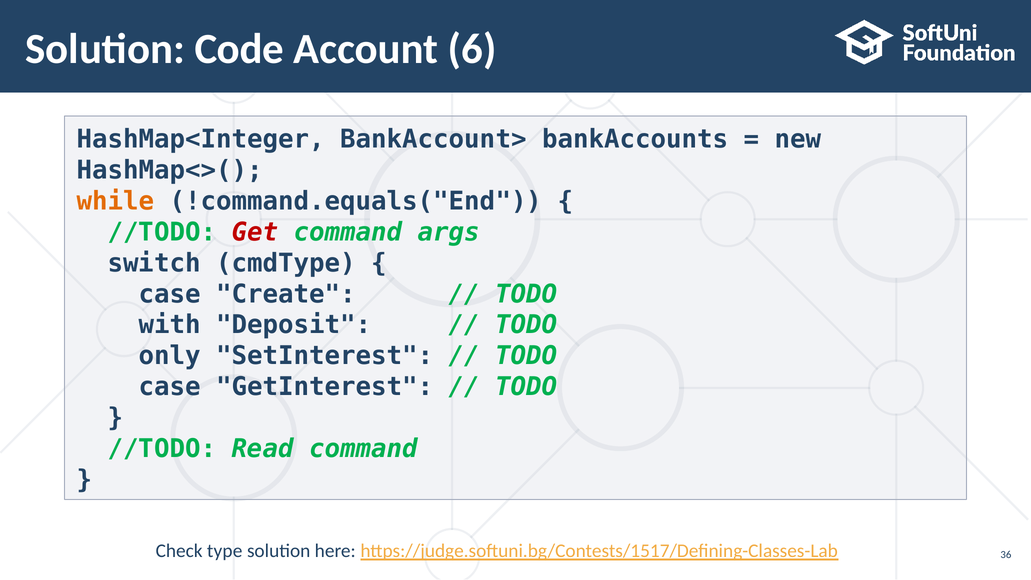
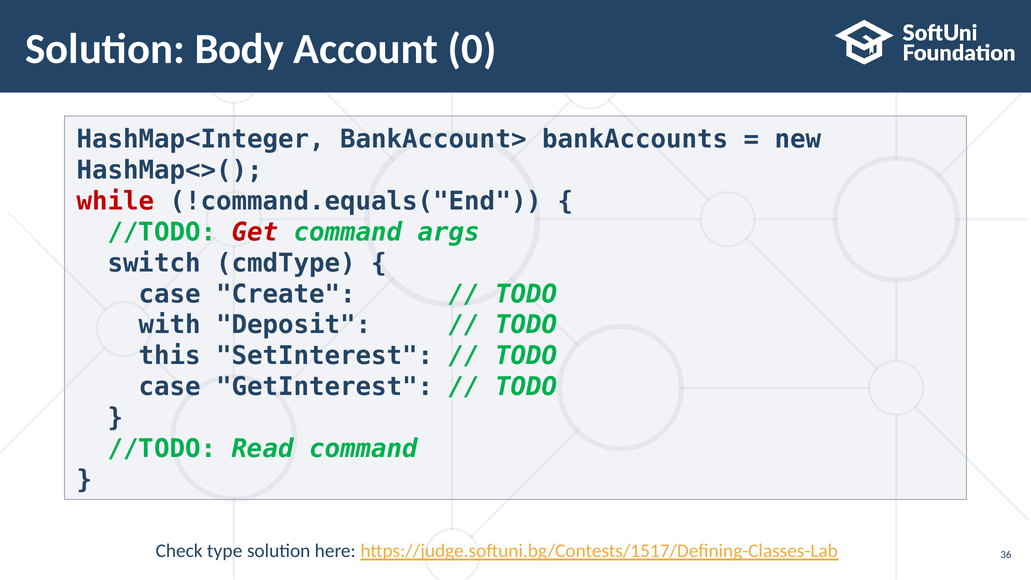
Code: Code -> Body (239, 49)
6: 6 -> 0 (472, 49)
while colour: orange -> red (115, 201)
only: only -> this (170, 356)
